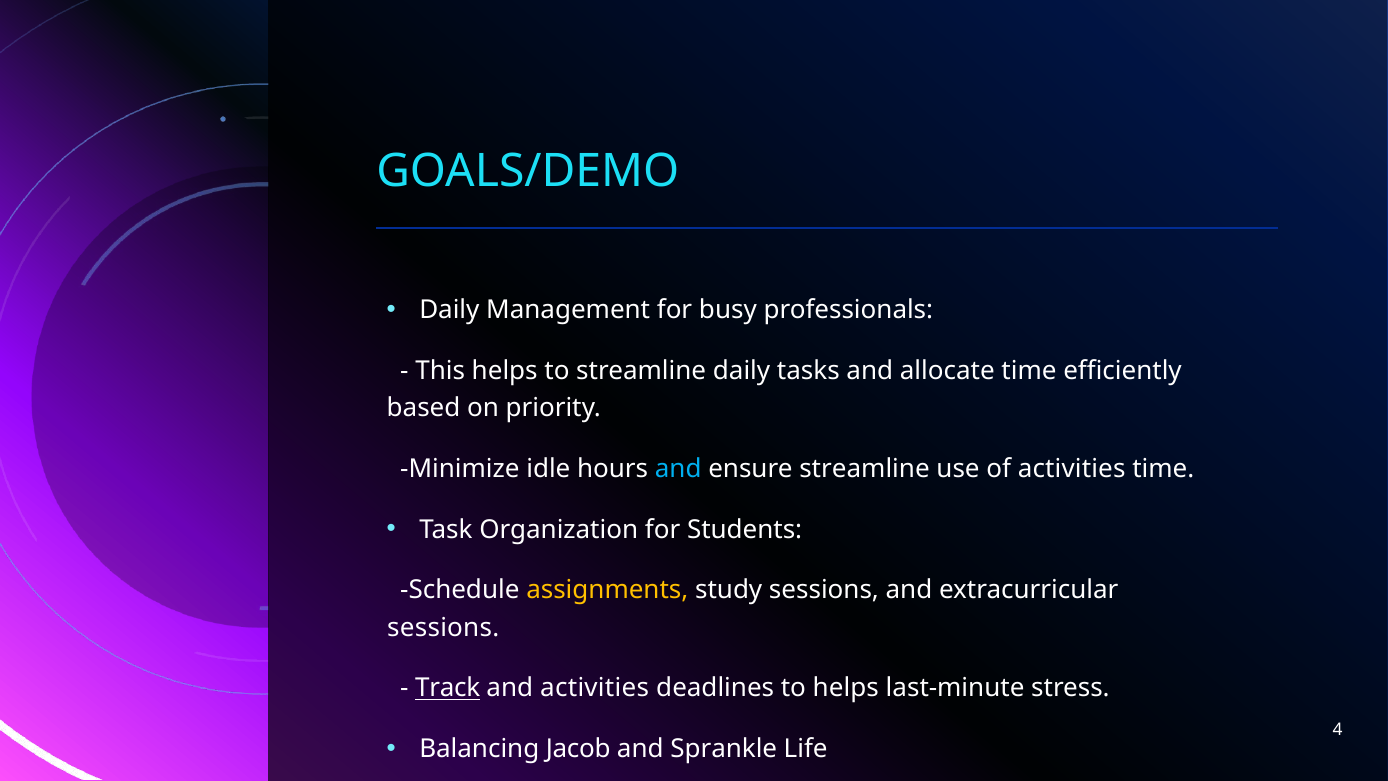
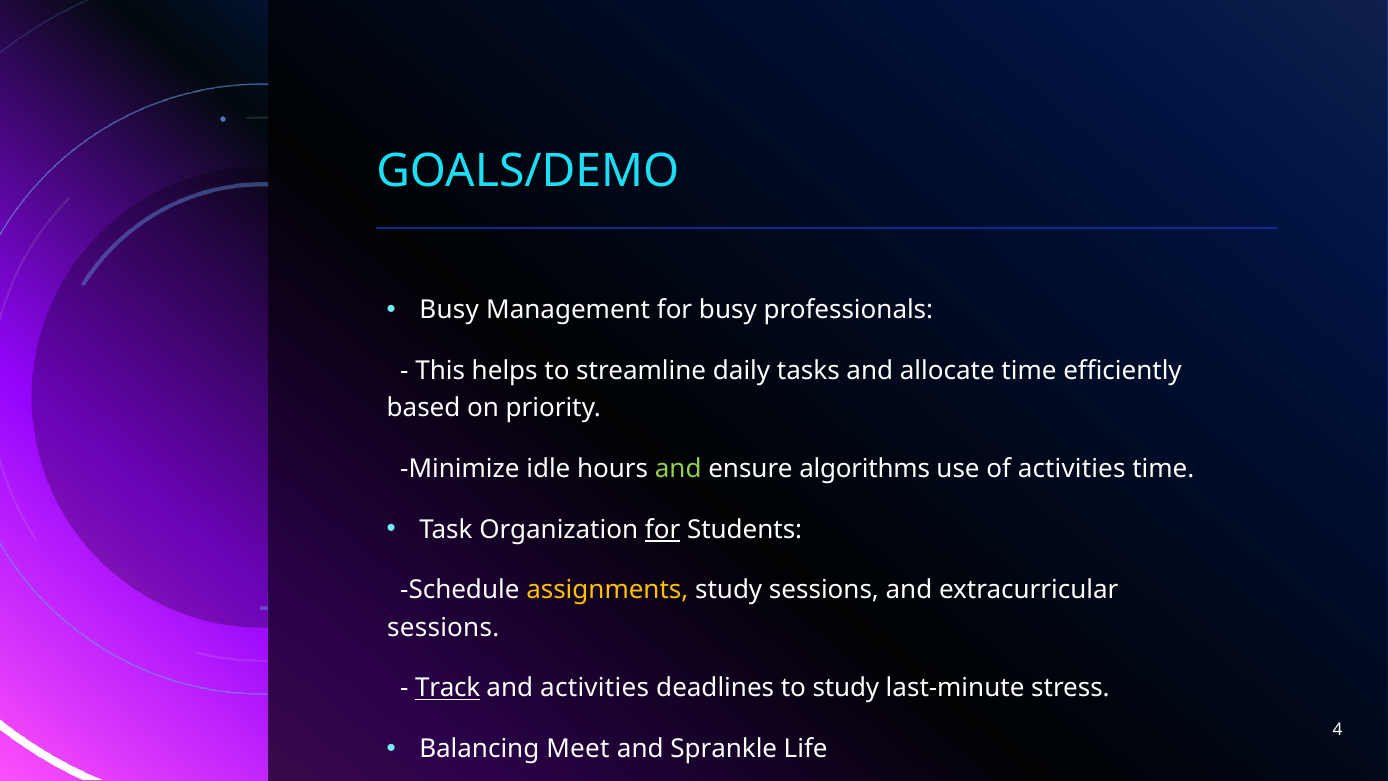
Daily: Daily -> Busy (449, 310)
and colour: light blue -> light green (678, 469)
ensure streamline: streamline -> algorithms (865, 469)
for underline: none -> present (663, 529)
to helps: helps -> study (846, 688)
Jacob: Jacob -> Meet (578, 749)
